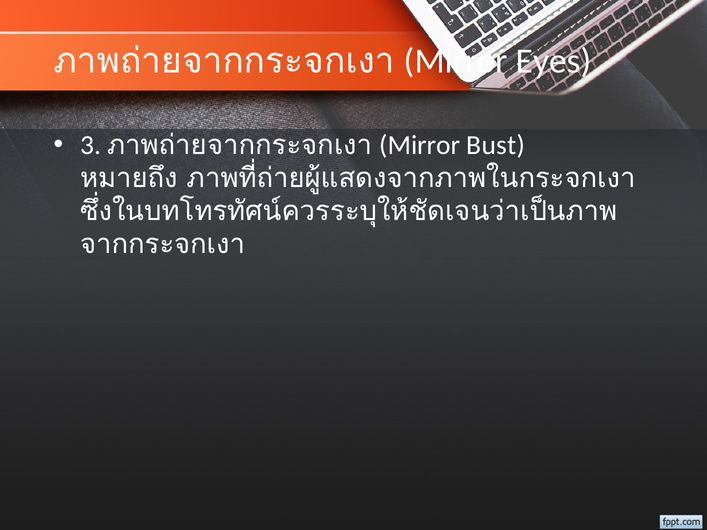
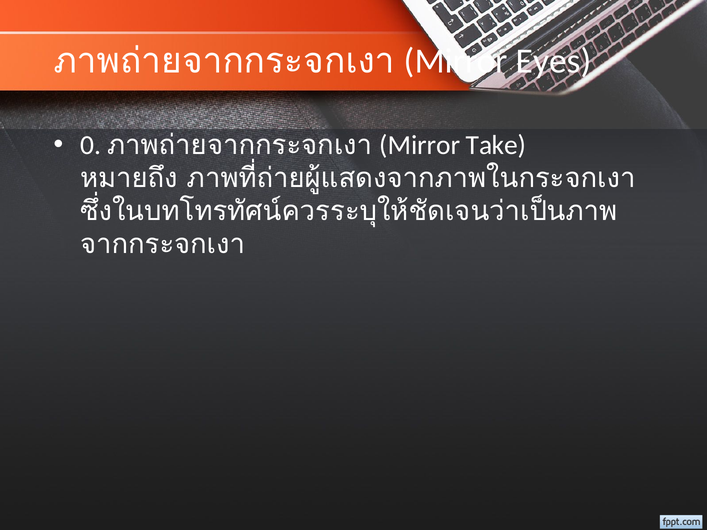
3: 3 -> 0 (91, 145)
Bust: Bust -> Take (496, 145)
